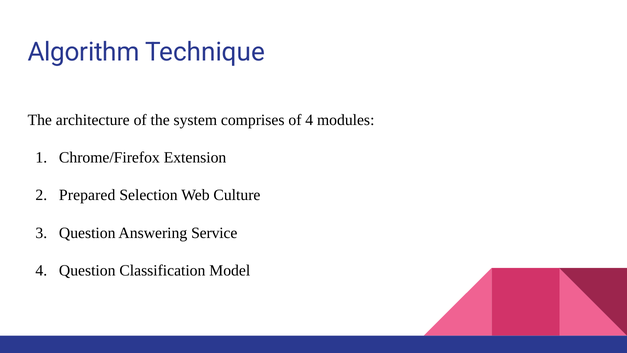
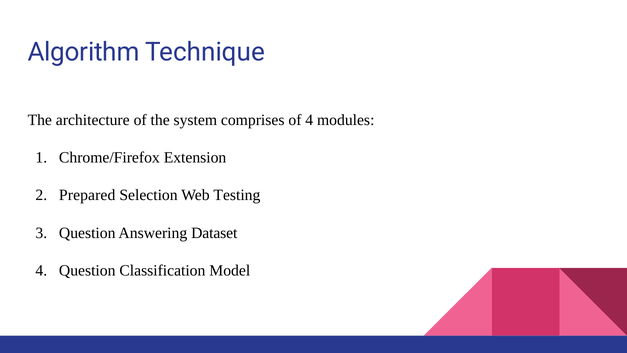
Culture: Culture -> Testing (237, 195)
Service: Service -> Dataset (214, 233)
